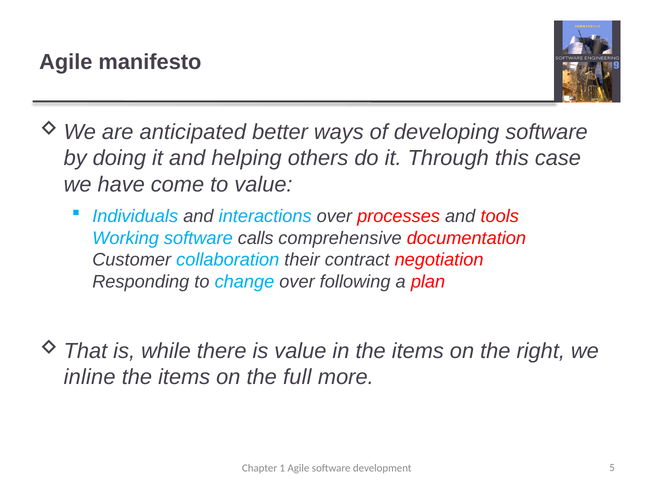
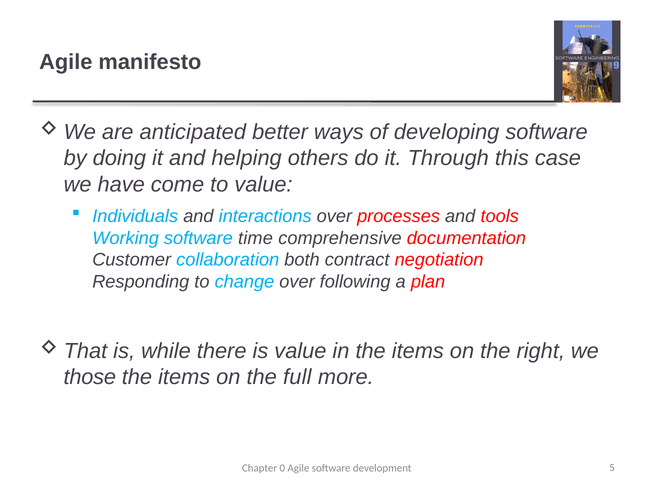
calls: calls -> time (255, 238)
their: their -> both (302, 260)
inline: inline -> those (90, 378)
1: 1 -> 0 (282, 468)
